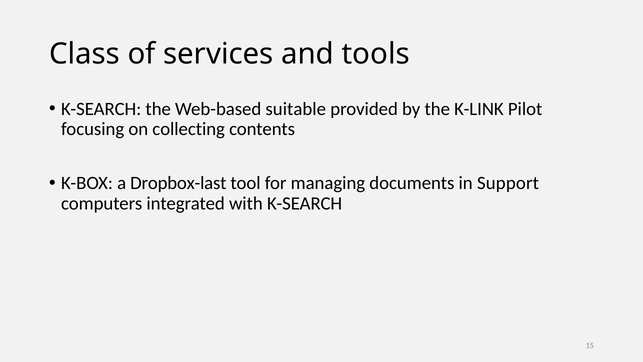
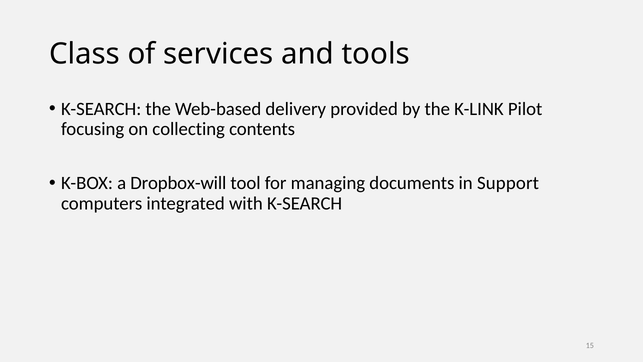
suitable: suitable -> delivery (296, 109)
Dropbox-last: Dropbox-last -> Dropbox-will (178, 183)
